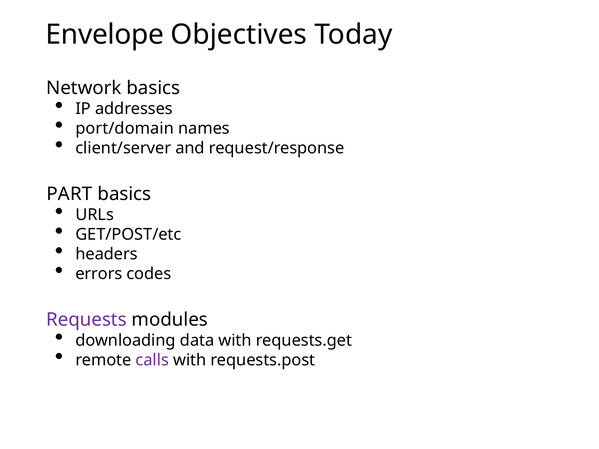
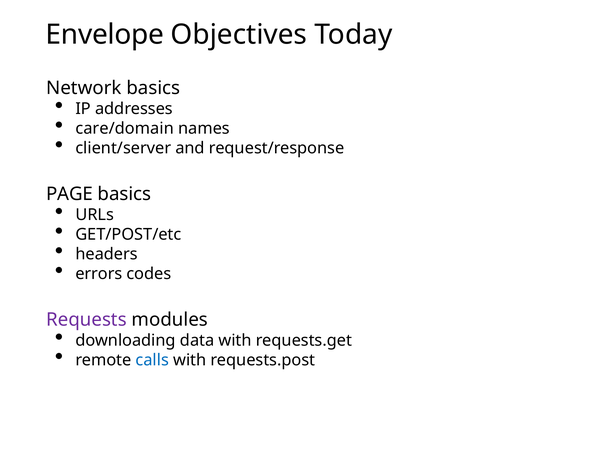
port/domain: port/domain -> care/domain (125, 129)
PART: PART -> PAGE (70, 194)
calls colour: purple -> blue (152, 360)
